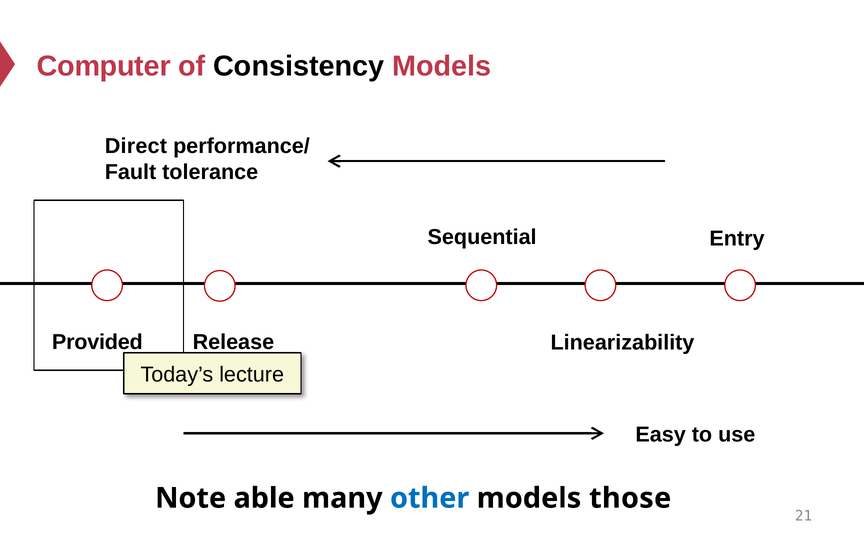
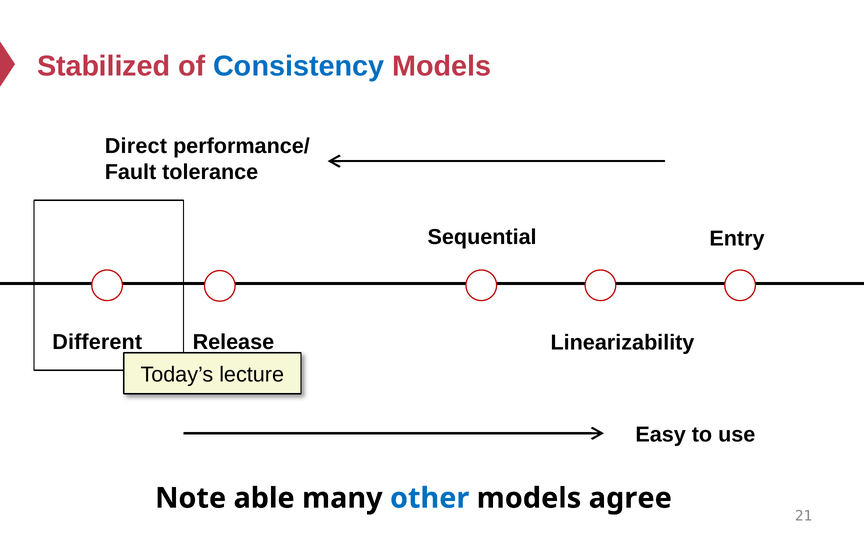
Computer: Computer -> Stabilized (104, 66)
Consistency colour: black -> blue (299, 66)
Provided: Provided -> Different (97, 342)
those: those -> agree (630, 498)
